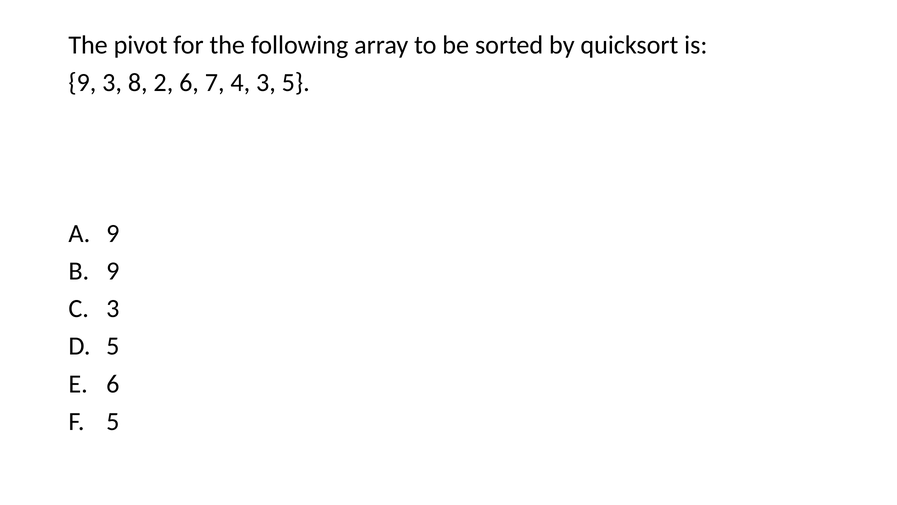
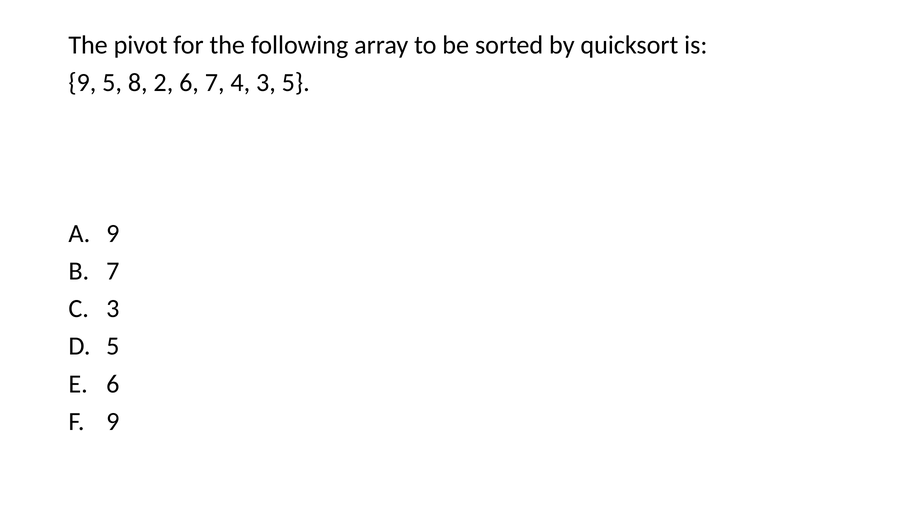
9 3: 3 -> 5 (112, 83)
9: 9 -> 7 (113, 271)
5: 5 -> 9 (113, 421)
